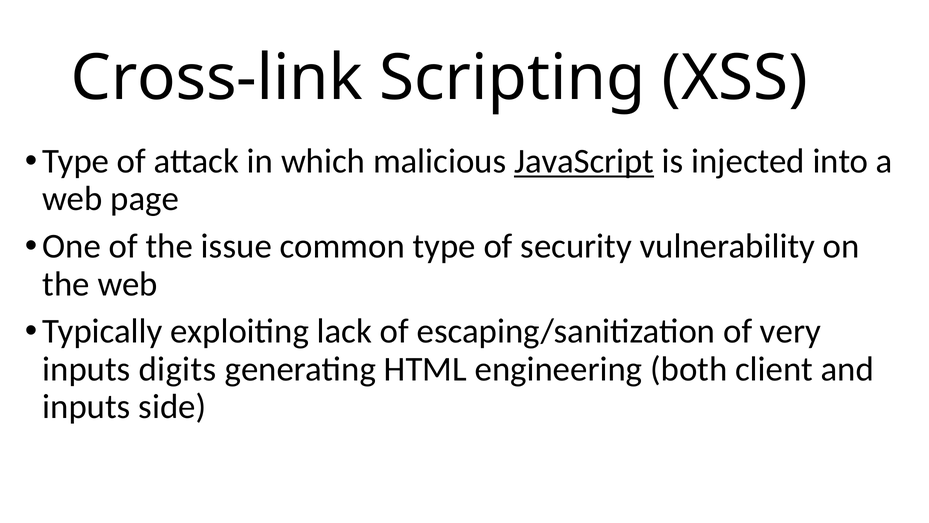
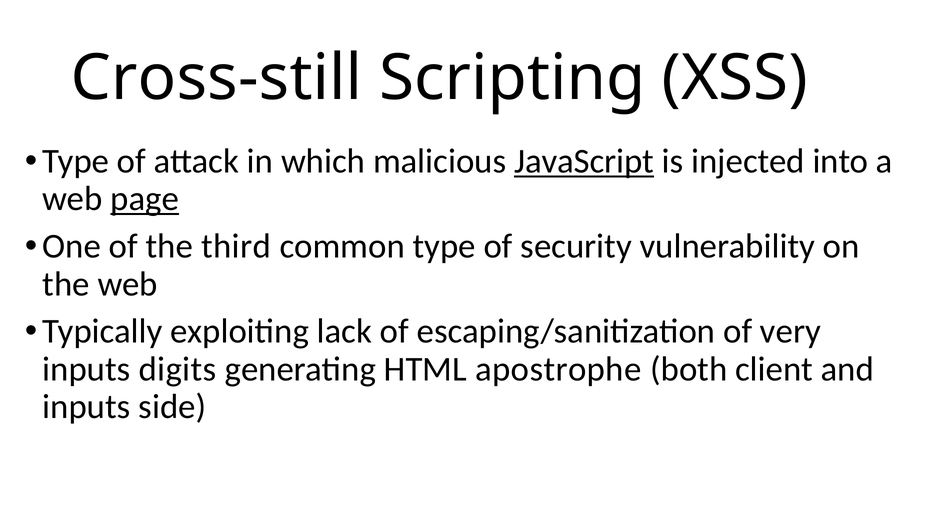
Cross-link: Cross-link -> Cross-still (217, 78)
page underline: none -> present (145, 199)
issue: issue -> third (236, 246)
engineering: engineering -> apostrophe (558, 369)
